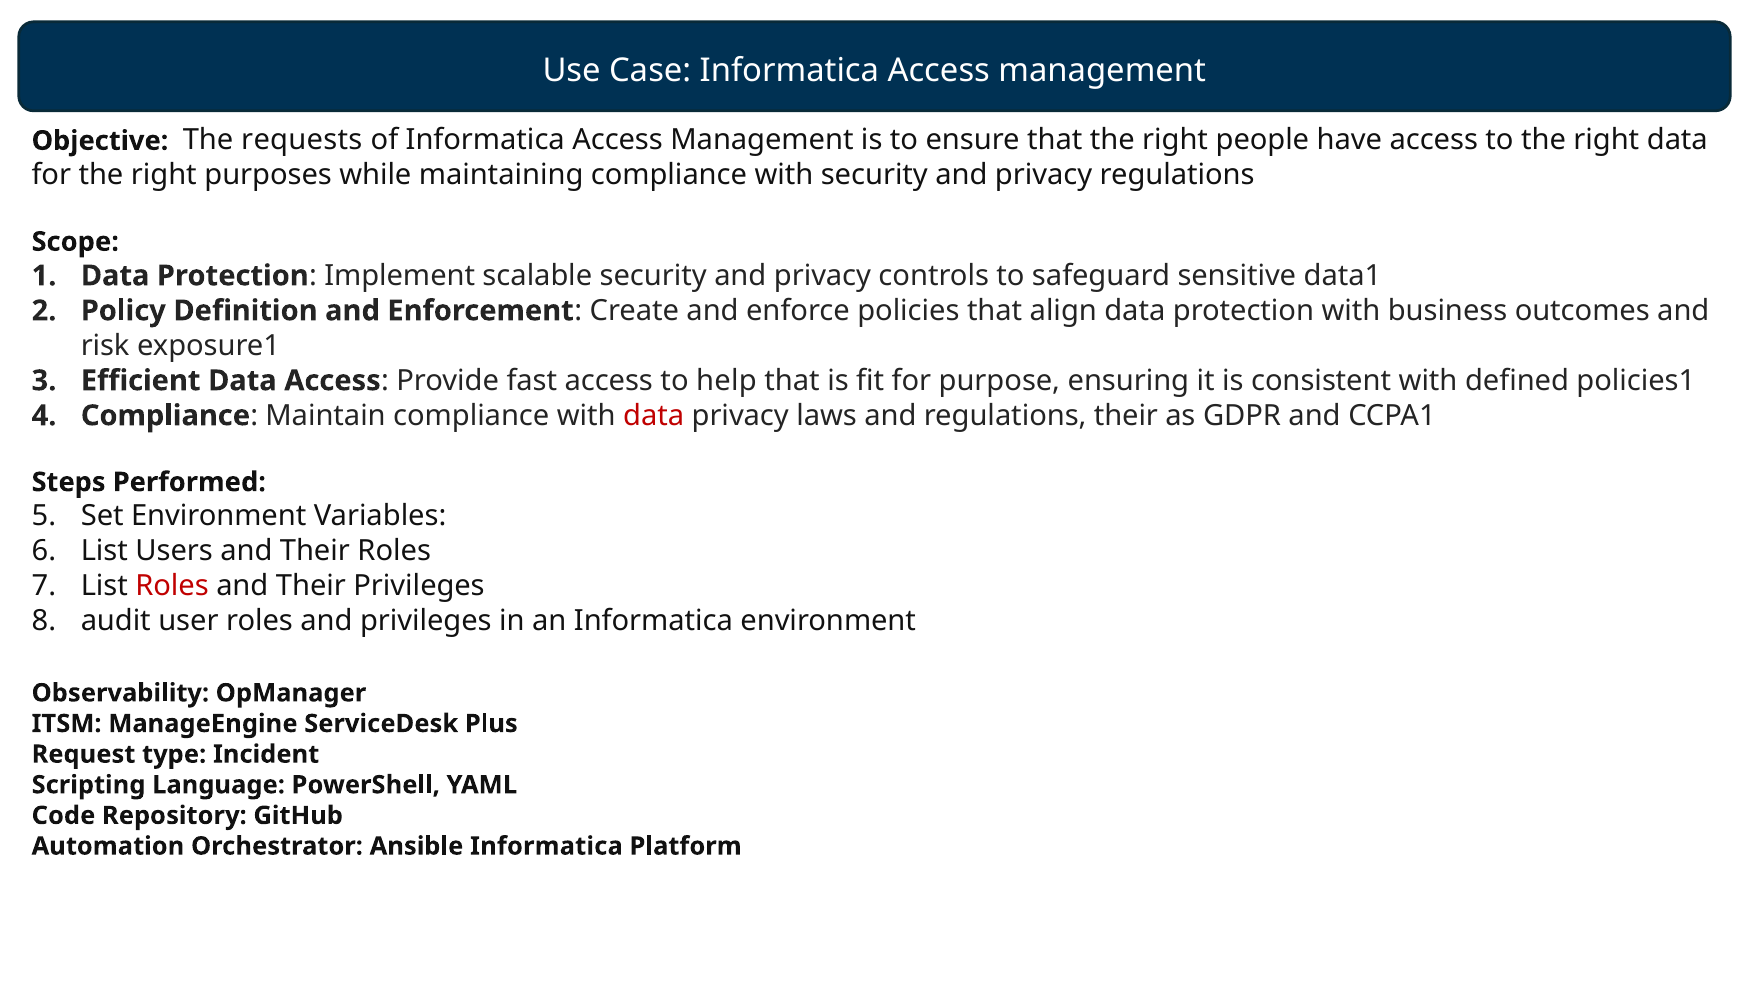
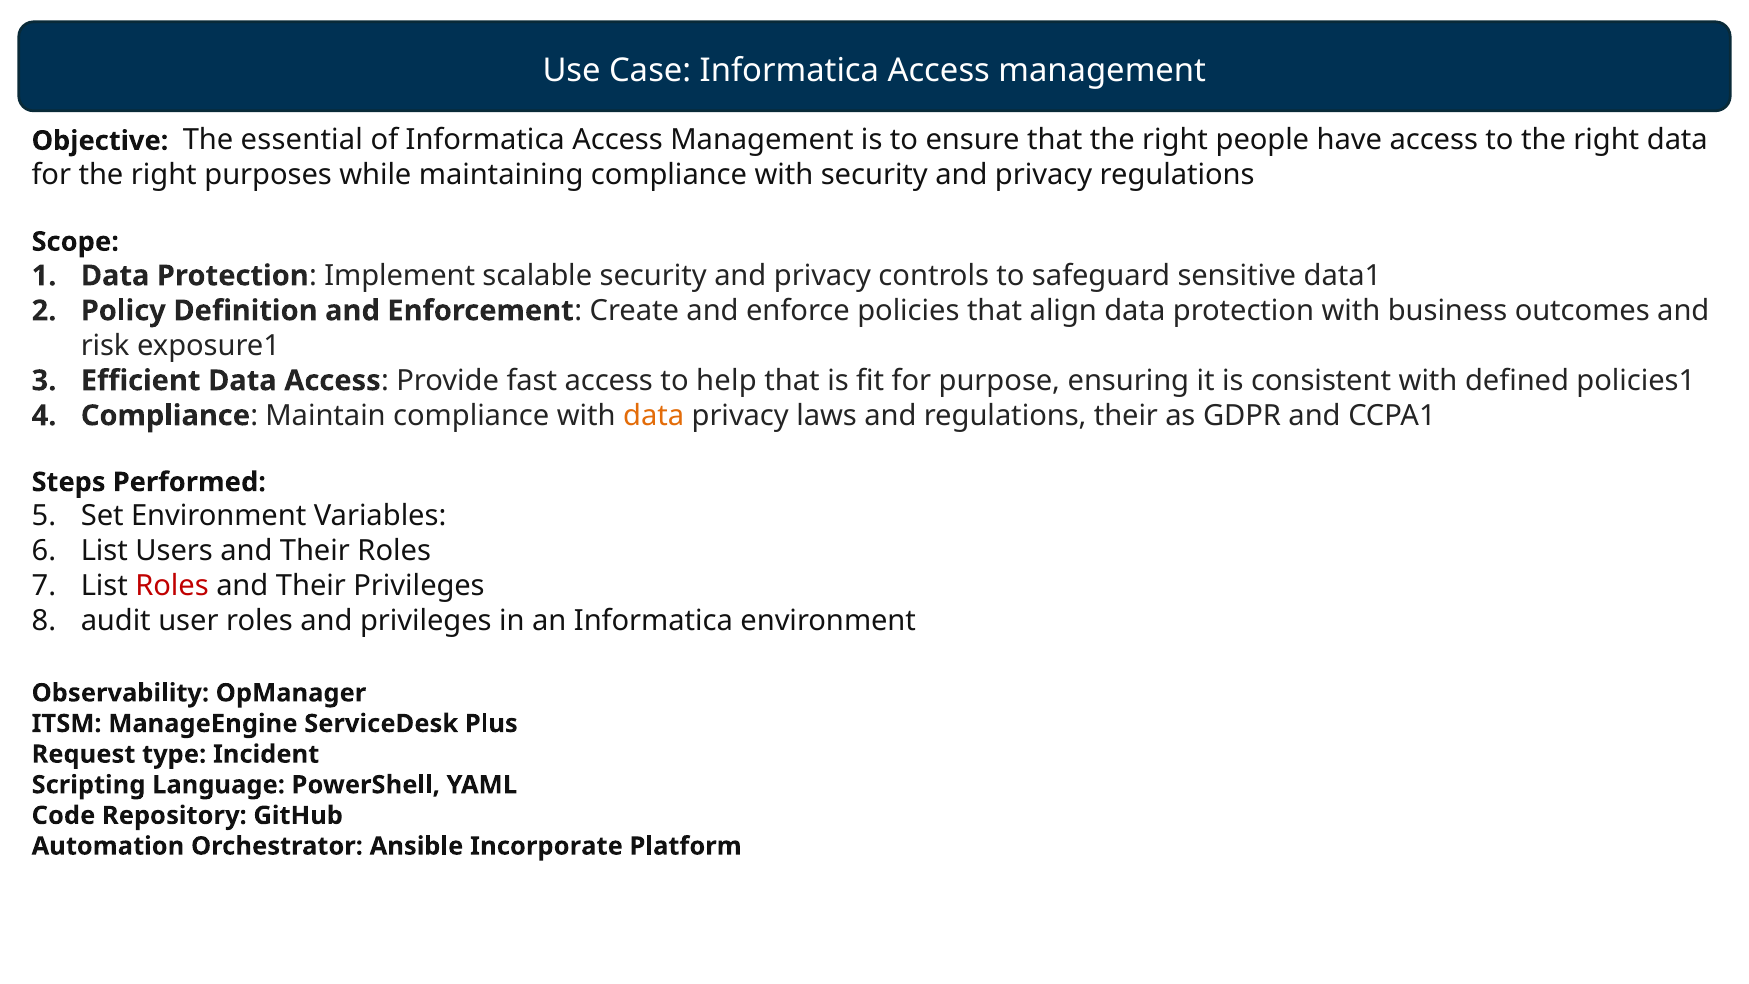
requests: requests -> essential (302, 140)
data colour: red -> orange (654, 416)
Ansible Informatica: Informatica -> Incorporate (546, 846)
